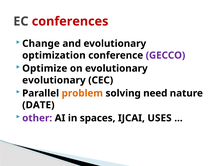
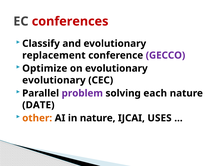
Change: Change -> Classify (41, 44)
optimization: optimization -> replacement (54, 56)
problem colour: orange -> purple (82, 94)
need: need -> each (155, 94)
other colour: purple -> orange (37, 118)
in spaces: spaces -> nature (98, 118)
